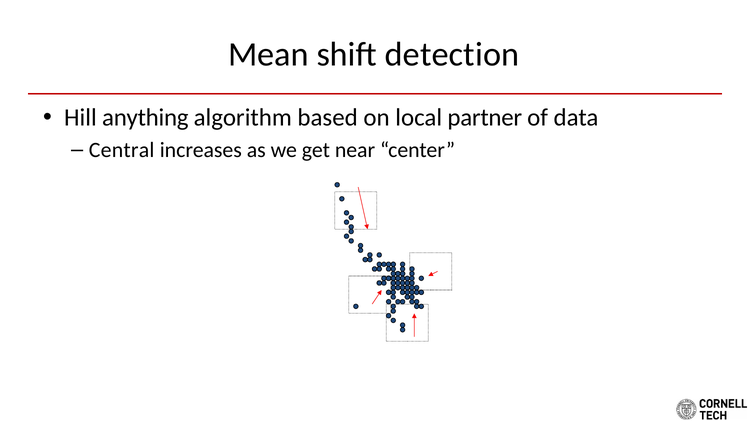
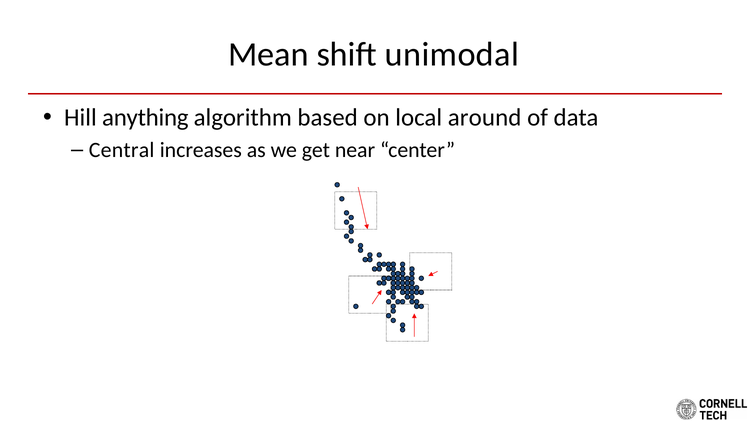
detection: detection -> unimodal (452, 54)
partner: partner -> around (485, 118)
